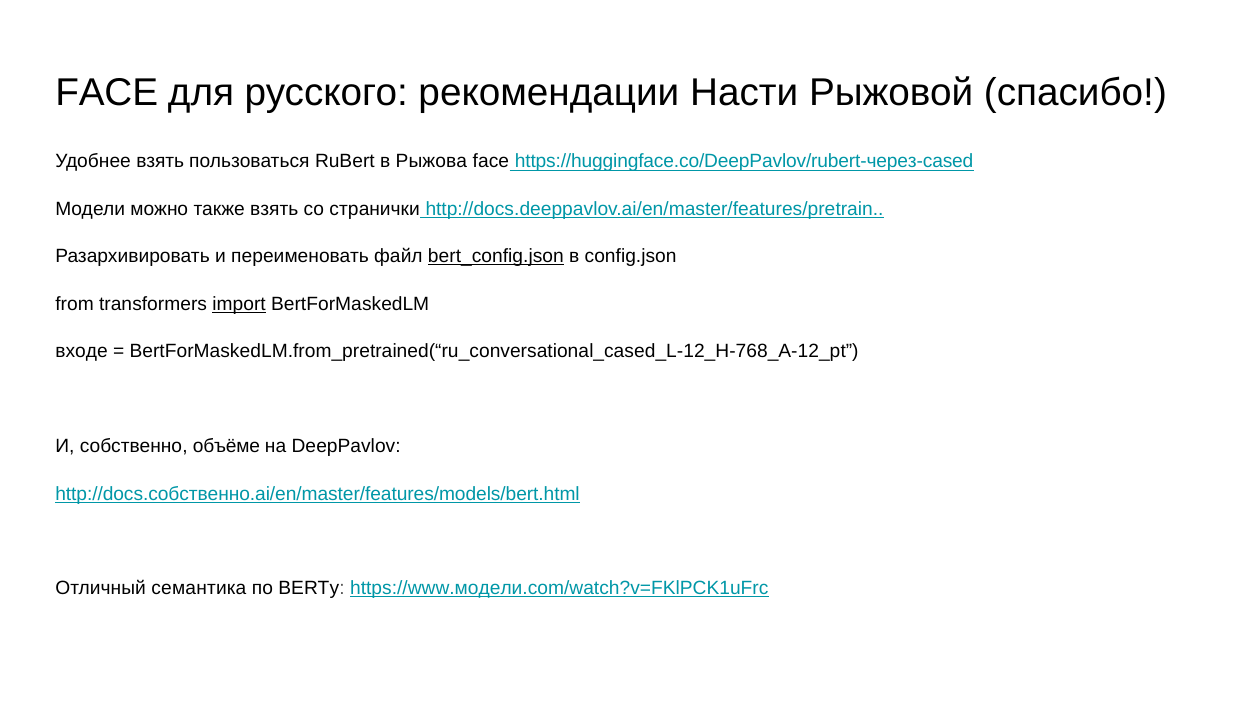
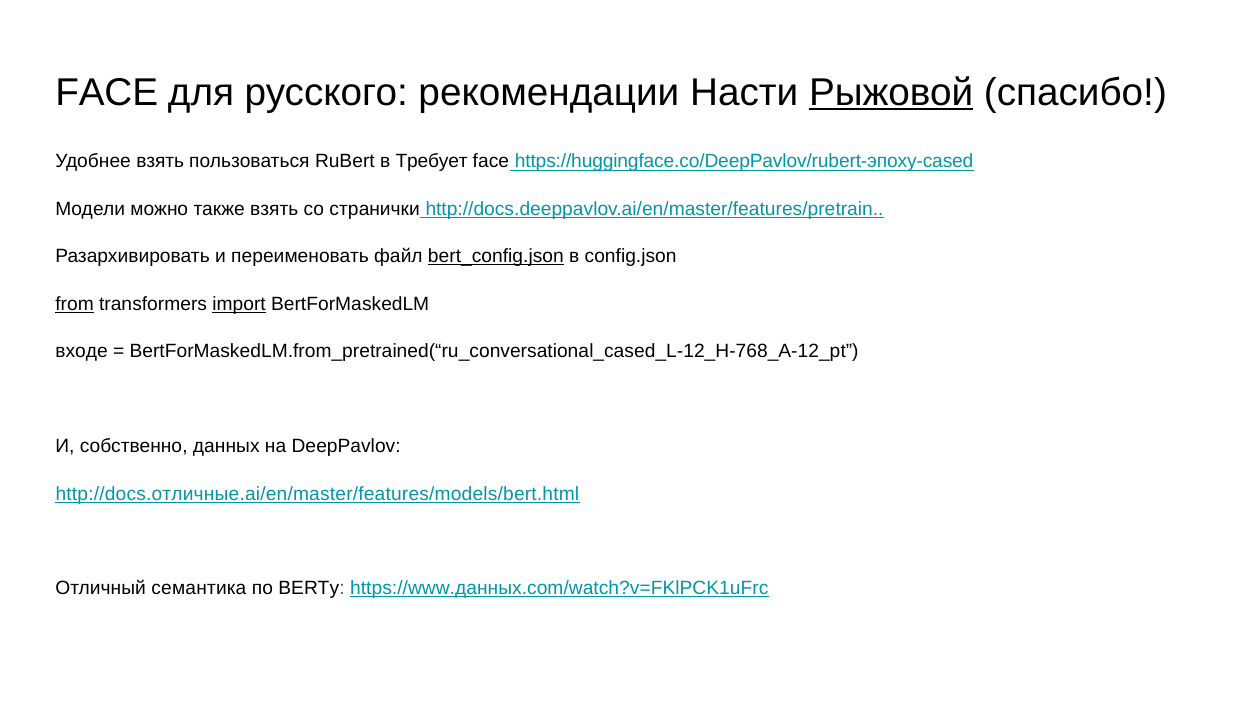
Рыжовой underline: none -> present (891, 93)
Рыжова: Рыжова -> Требует (432, 162)
https://huggingface.co/DeepPavlov/rubert-через-cased: https://huggingface.co/DeepPavlov/rubert-через-cased -> https://huggingface.co/DeepPavlov/rubert-эпоху-cased (744, 162)
from underline: none -> present (75, 304)
объёме: объёме -> данных (226, 447)
http://docs.собственно.ai/en/master/features/models/bert.html: http://docs.собственно.ai/en/master/features/models/bert.html -> http://docs.отличные.ai/en/master/features/models/bert.html (317, 494)
https://www.модели.com/watch?v=FKlPCK1uFrc: https://www.модели.com/watch?v=FKlPCK1uFrc -> https://www.данных.com/watch?v=FKlPCK1uFrc (559, 589)
